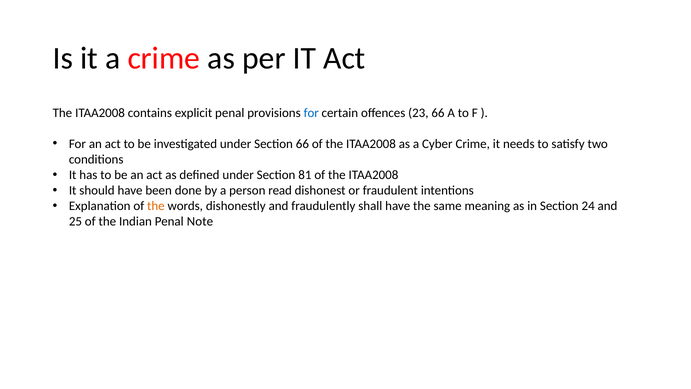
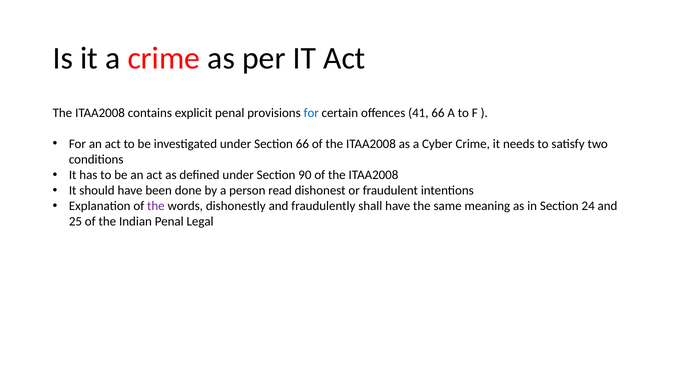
23: 23 -> 41 (418, 113)
81: 81 -> 90 (305, 175)
the colour: orange -> purple (156, 206)
Note: Note -> Legal (200, 222)
